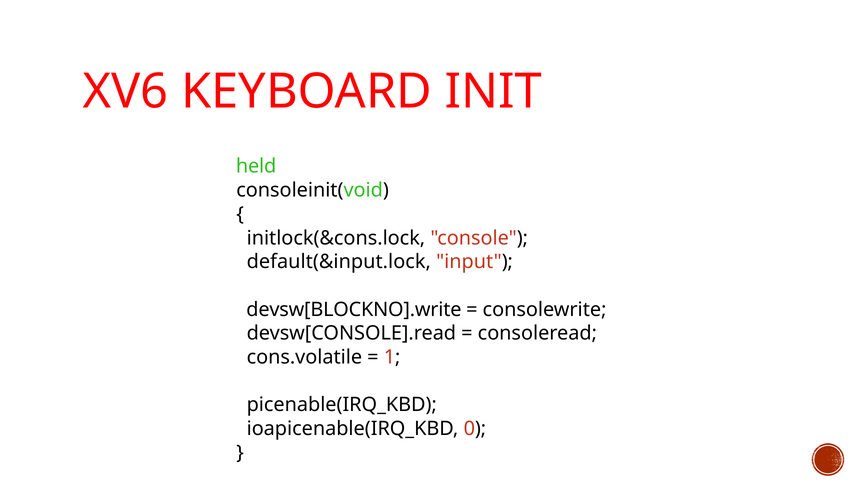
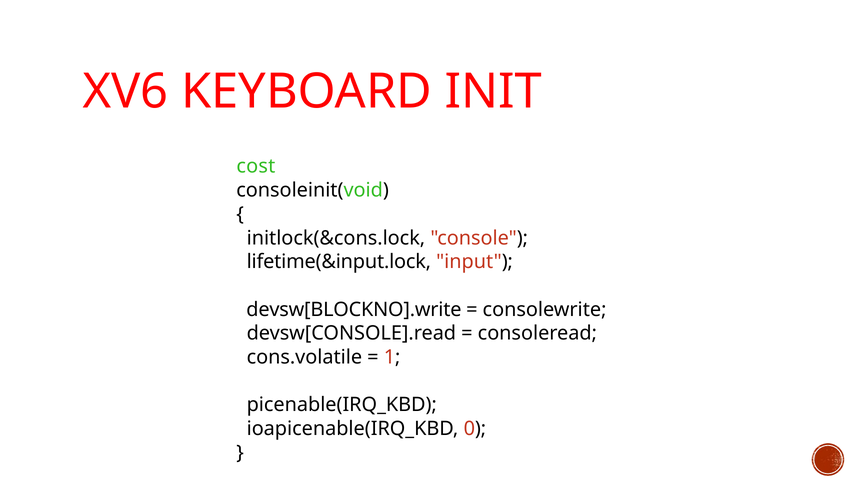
held: held -> cost (256, 167)
default(&input.lock: default(&input.lock -> lifetime(&input.lock (339, 262)
